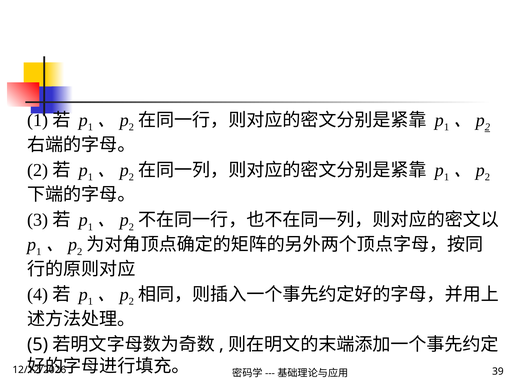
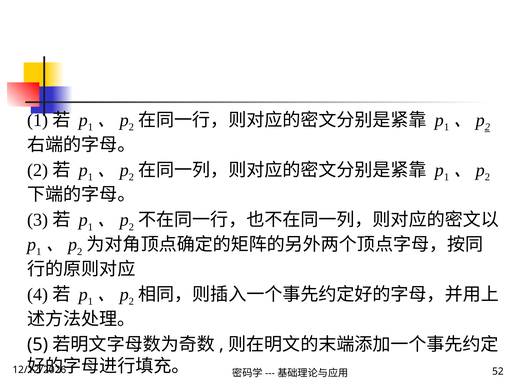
39: 39 -> 52 (498, 371)
